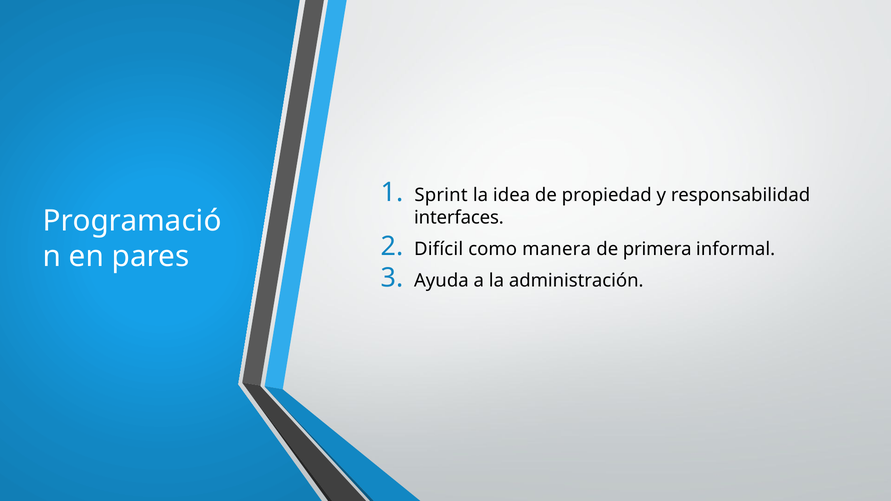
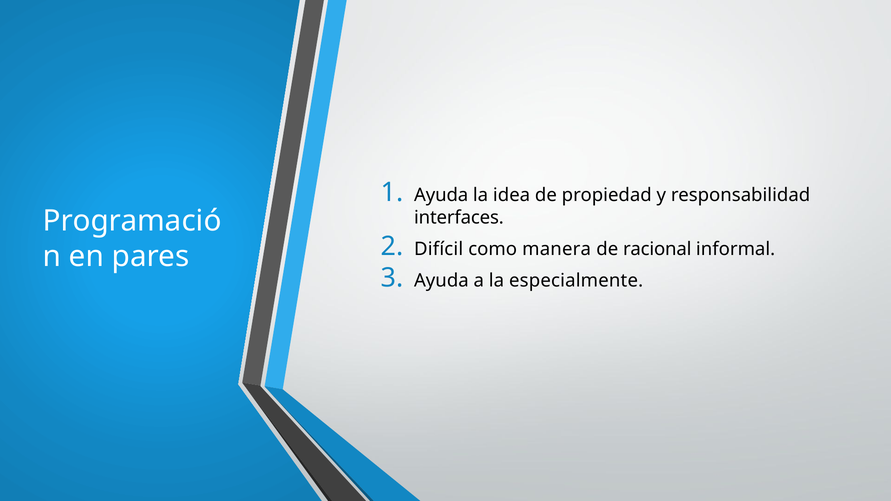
Sprint: Sprint -> Ayuda (441, 195)
primera: primera -> racional (657, 249)
administración: administración -> especialmente (576, 281)
